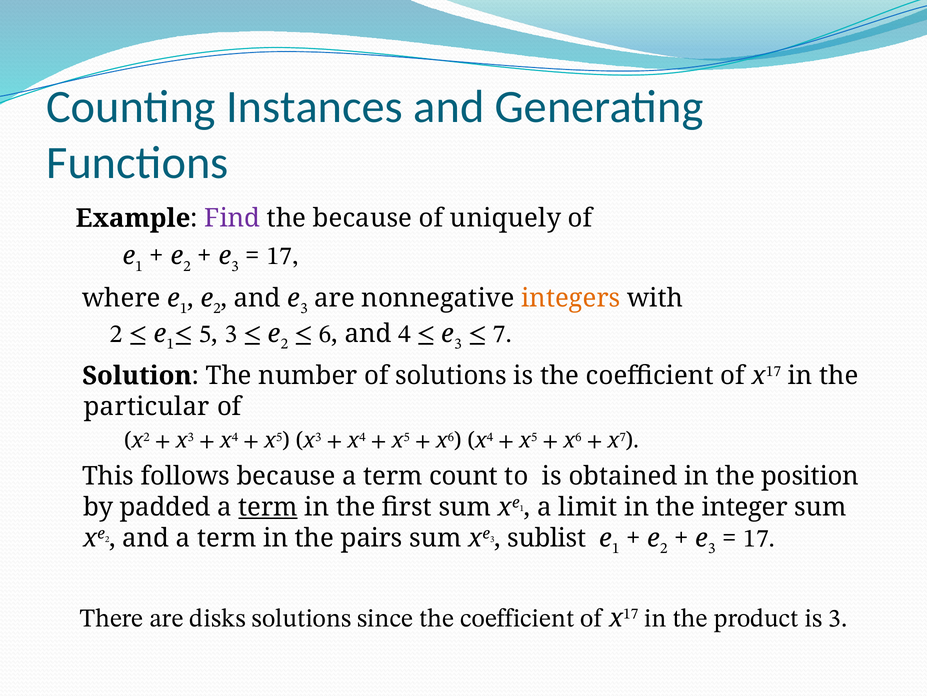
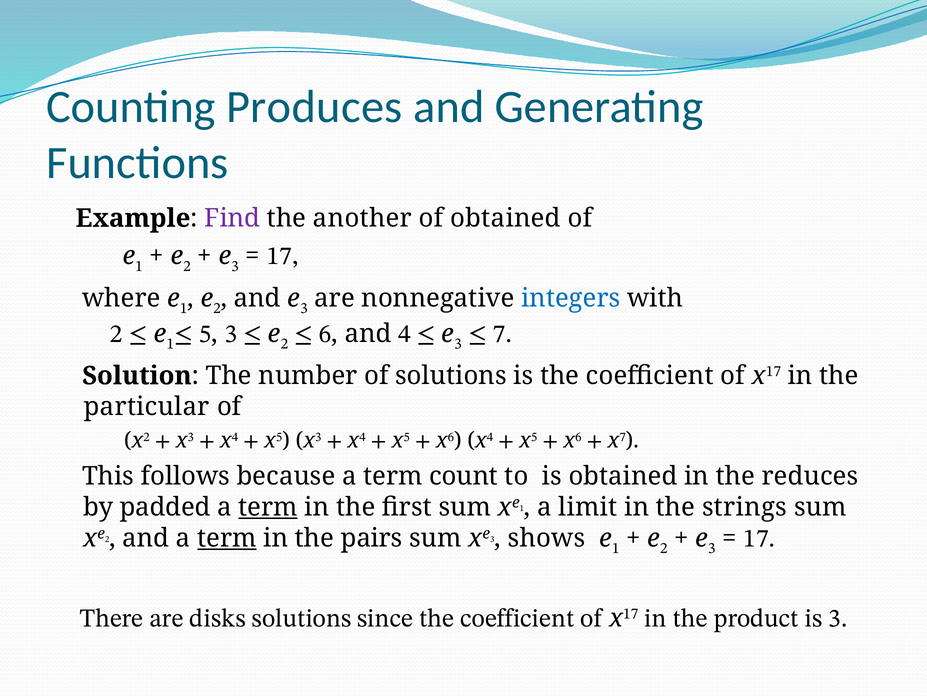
Instances: Instances -> Produces (314, 107)
the because: because -> another (362, 218)
of uniquely: uniquely -> obtained (506, 218)
integers colour: orange -> blue (571, 298)
position: position -> reduces (810, 476)
integer: integer -> strings (744, 507)
term underline: none -> present (227, 538)
sublist: sublist -> shows (547, 538)
